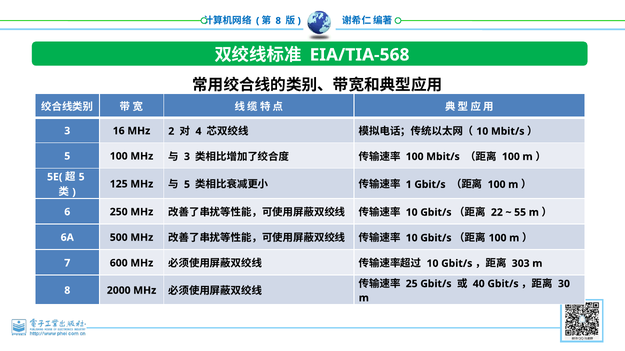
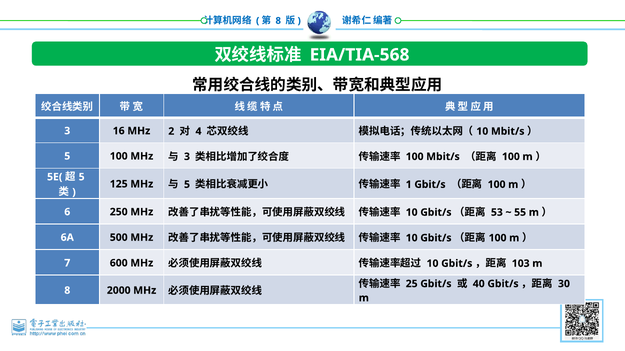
22: 22 -> 53 (497, 213)
303: 303 -> 103 (521, 264)
